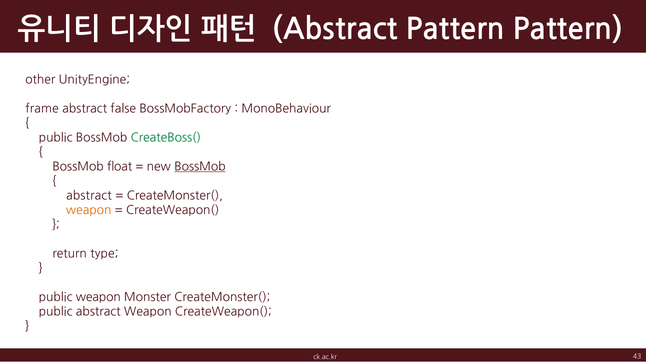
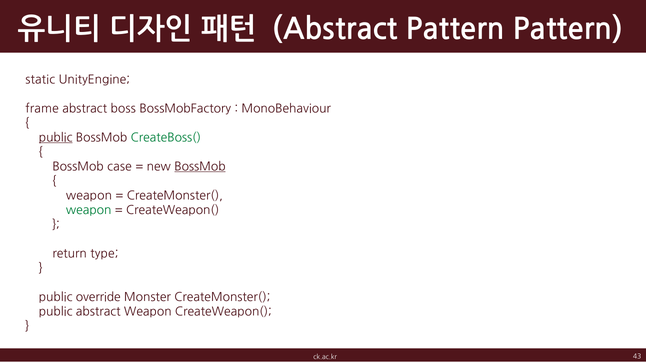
other: other -> static (40, 80)
false: false -> boss (123, 109)
public underline: none -> present (56, 138)
float: float -> case (119, 167)
abstract: abstract -> weapon (89, 196)
weapon colour: orange -> green (89, 210)
public weapon: weapon -> override (98, 298)
